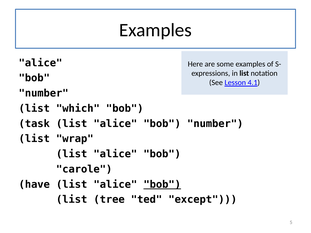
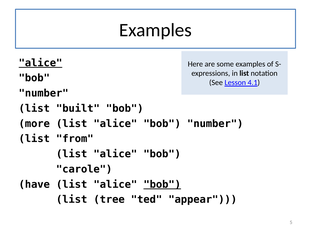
alice underline: none -> present (40, 63)
which: which -> built (78, 109)
task: task -> more (34, 124)
wrap: wrap -> from (75, 139)
except: except -> appear (203, 200)
